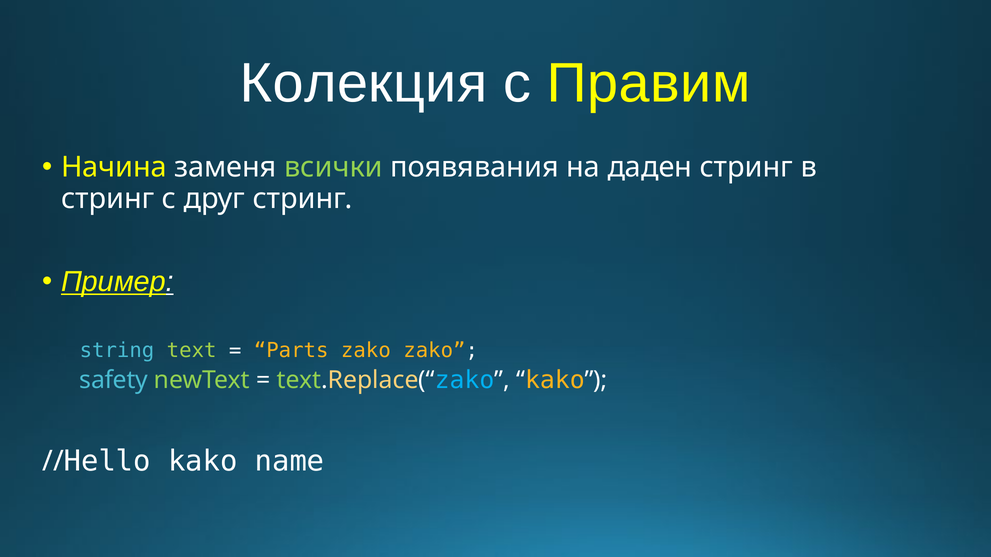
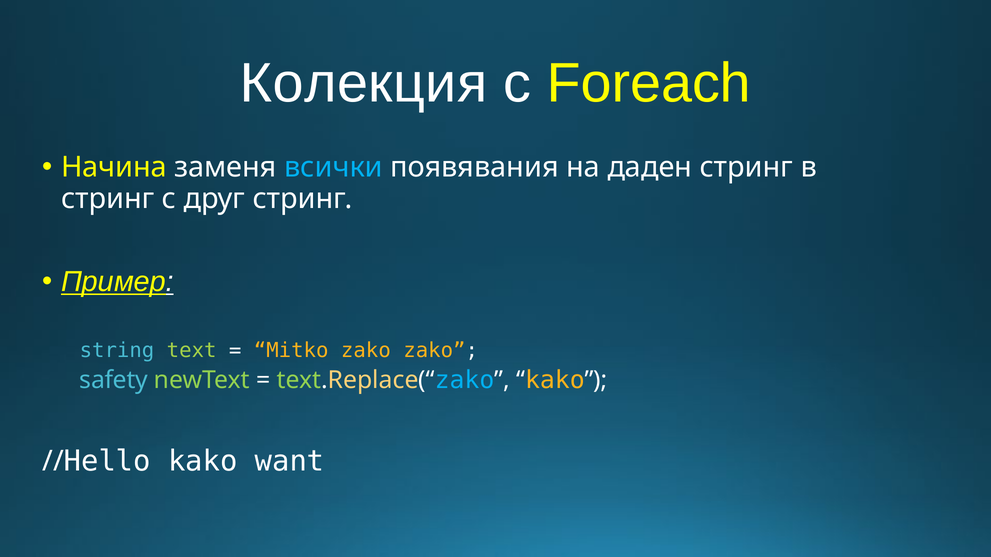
Правим: Правим -> Foreach (649, 83)
всички colour: light green -> light blue (333, 168)
Parts: Parts -> Mitko (291, 351)
name: name -> want (290, 461)
